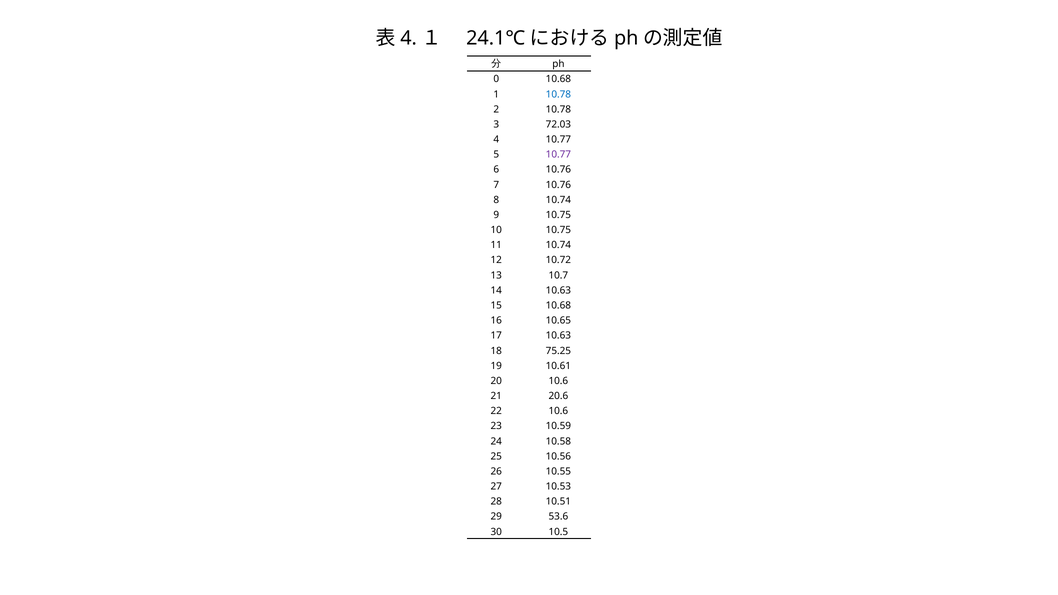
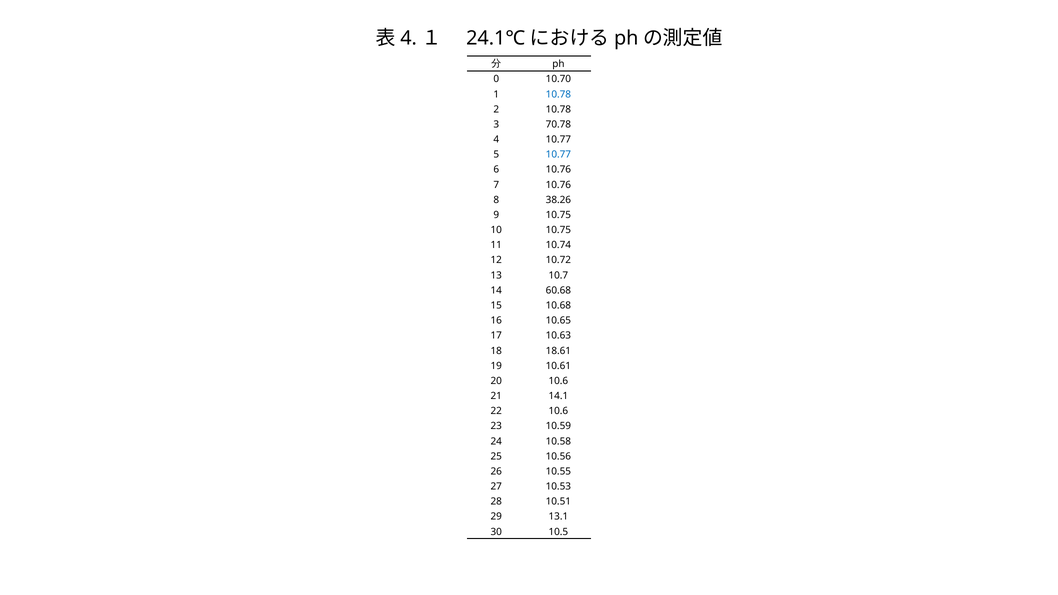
0 10.68: 10.68 -> 10.70 (558, 79)
72.03: 72.03 -> 70.78 (558, 124)
10.77 colour: purple -> blue (558, 155)
8 10.74: 10.74 -> 38.26 (558, 200)
14 10.63: 10.63 -> 60.68 (558, 290)
75.25: 75.25 -> 18.61 (558, 351)
20.6: 20.6 -> 14.1 (558, 396)
53.6: 53.6 -> 13.1 (558, 517)
